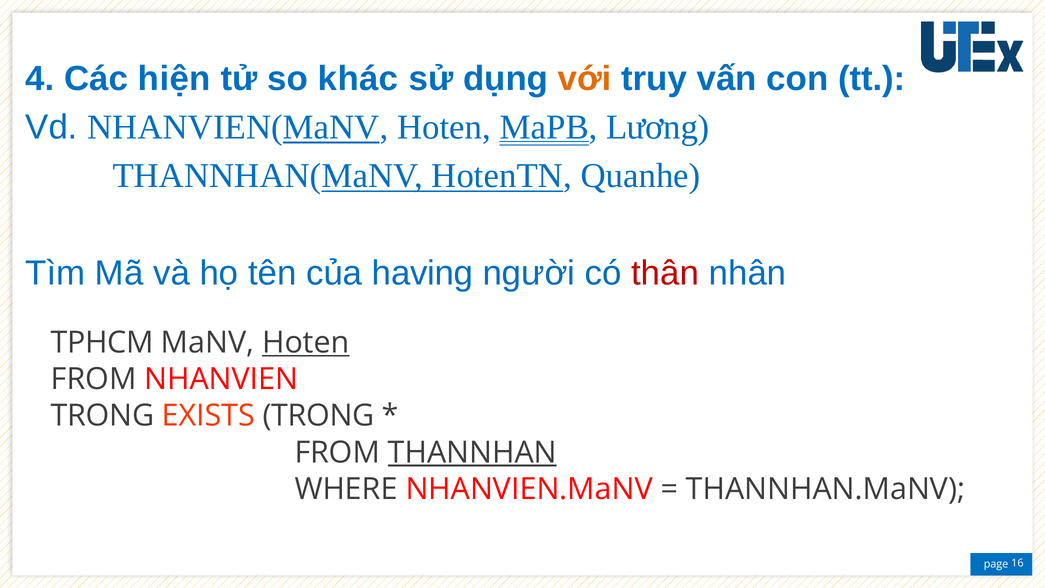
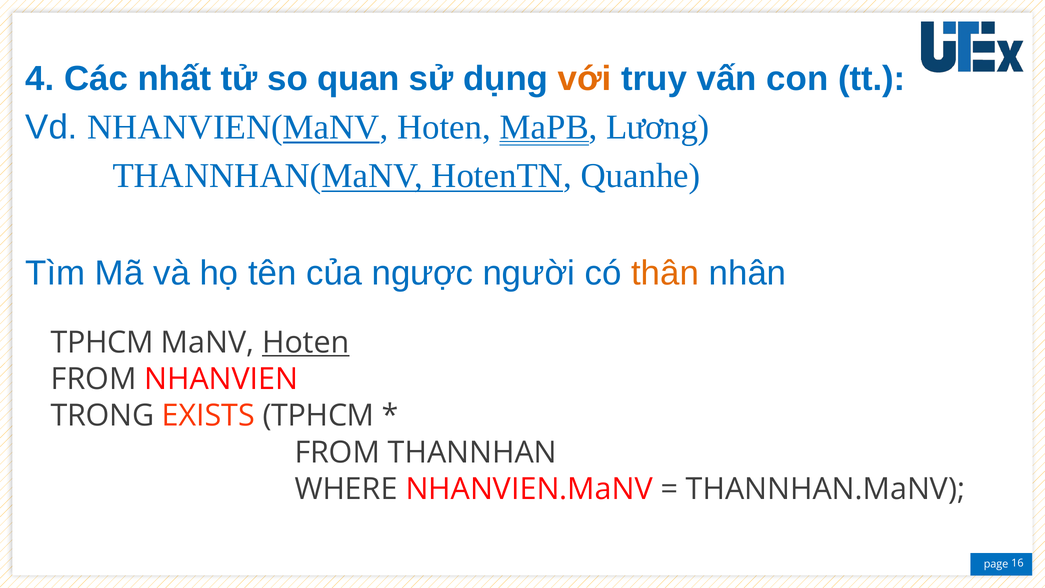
hiện: hiện -> nhất (174, 79)
khác: khác -> quan (358, 79)
having: having -> ngược (423, 273)
thân colour: red -> orange (665, 273)
EXISTS TRONG: TRONG -> TPHCM (319, 416)
THANNHAN underline: present -> none (472, 452)
